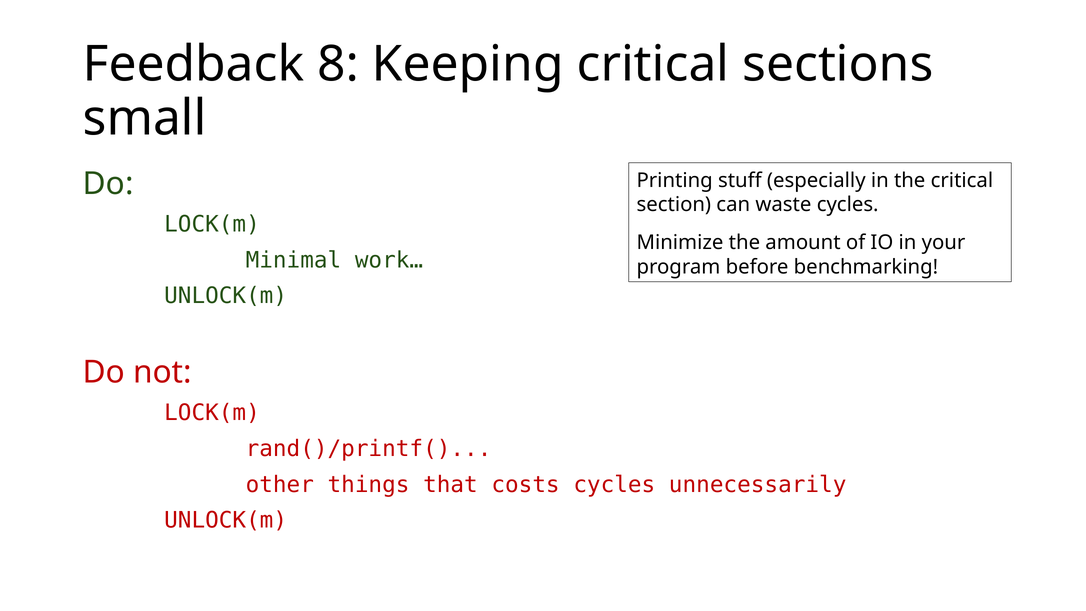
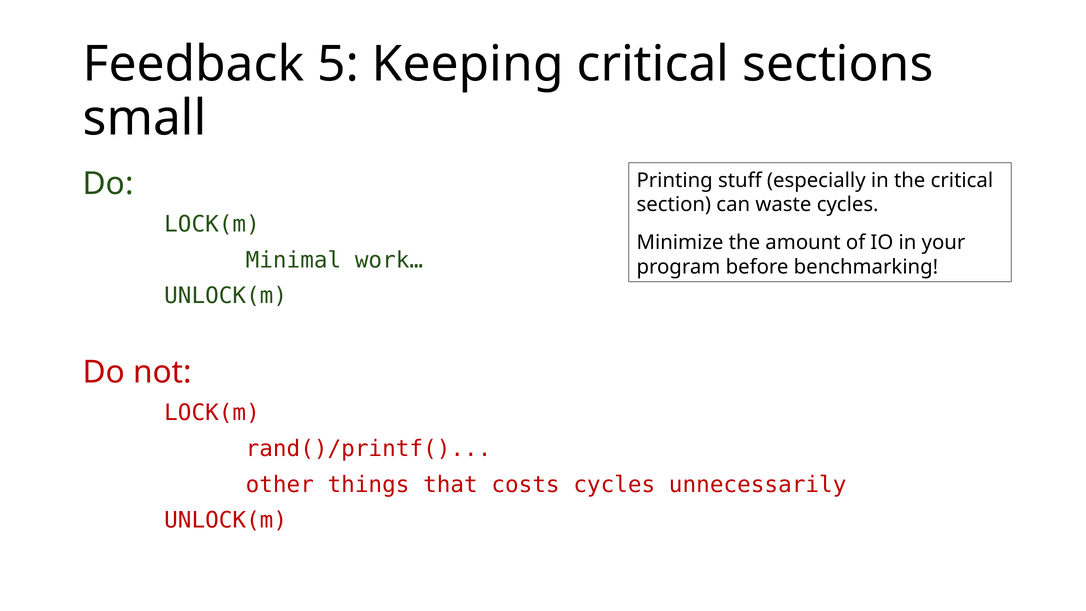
8: 8 -> 5 (338, 64)
